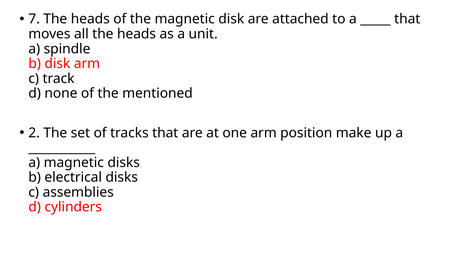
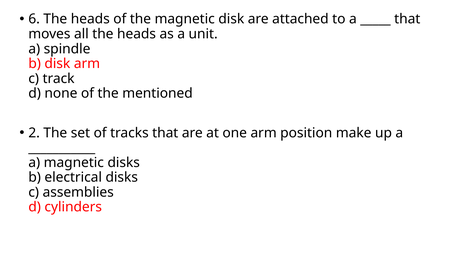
7: 7 -> 6 (34, 19)
